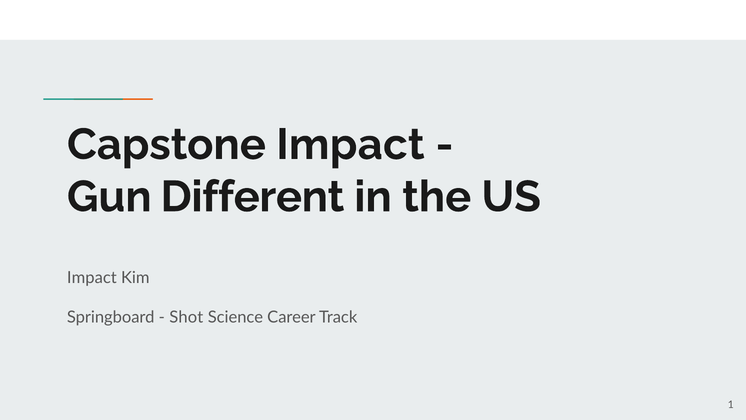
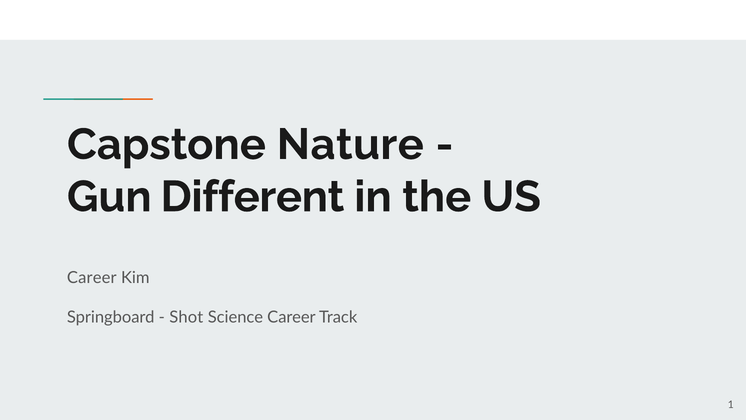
Capstone Impact: Impact -> Nature (350, 144)
Impact: Impact -> Career (92, 277)
